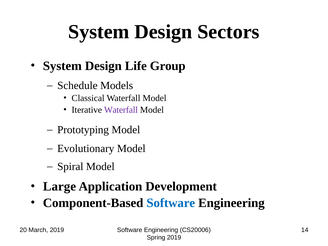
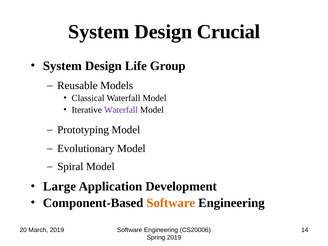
Sectors: Sectors -> Crucial (229, 32)
Schedule: Schedule -> Reusable (77, 85)
Software colour: blue -> orange (171, 203)
